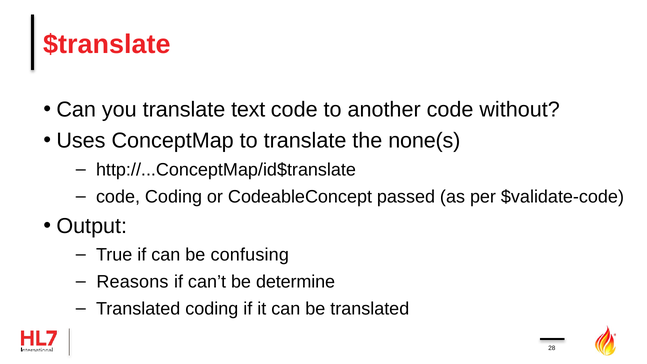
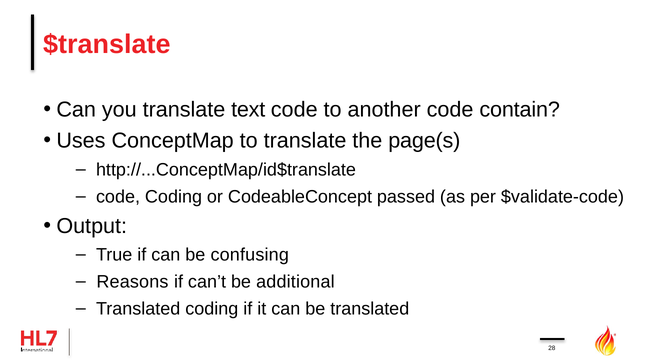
without: without -> contain (520, 110)
none(s: none(s -> page(s (424, 141)
determine: determine -> additional (295, 282)
